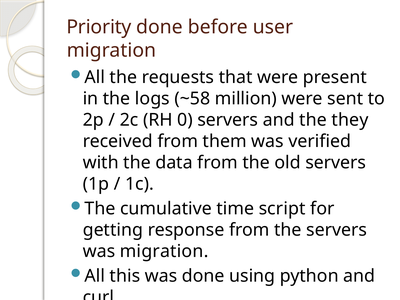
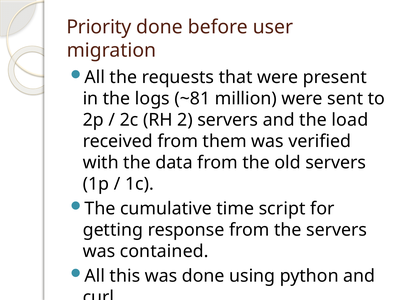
~58: ~58 -> ~81 (192, 99)
0: 0 -> 2 (185, 120)
they: they -> load (350, 120)
was migration: migration -> contained (164, 251)
